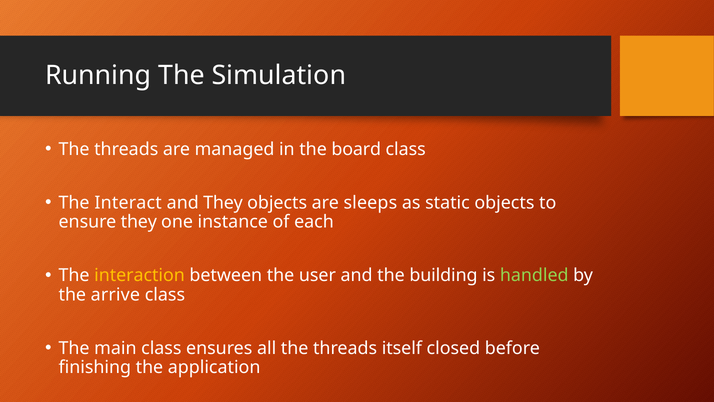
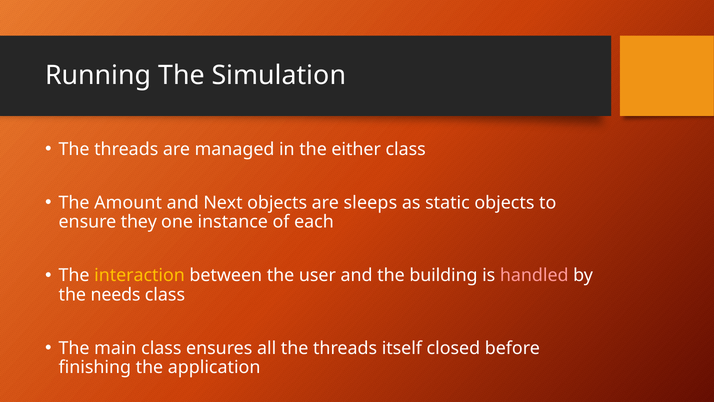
board: board -> either (356, 149)
Interact: Interact -> Amount (128, 202)
and They: They -> Next (223, 202)
handled colour: light green -> pink (534, 275)
arrive: arrive -> needs (116, 294)
